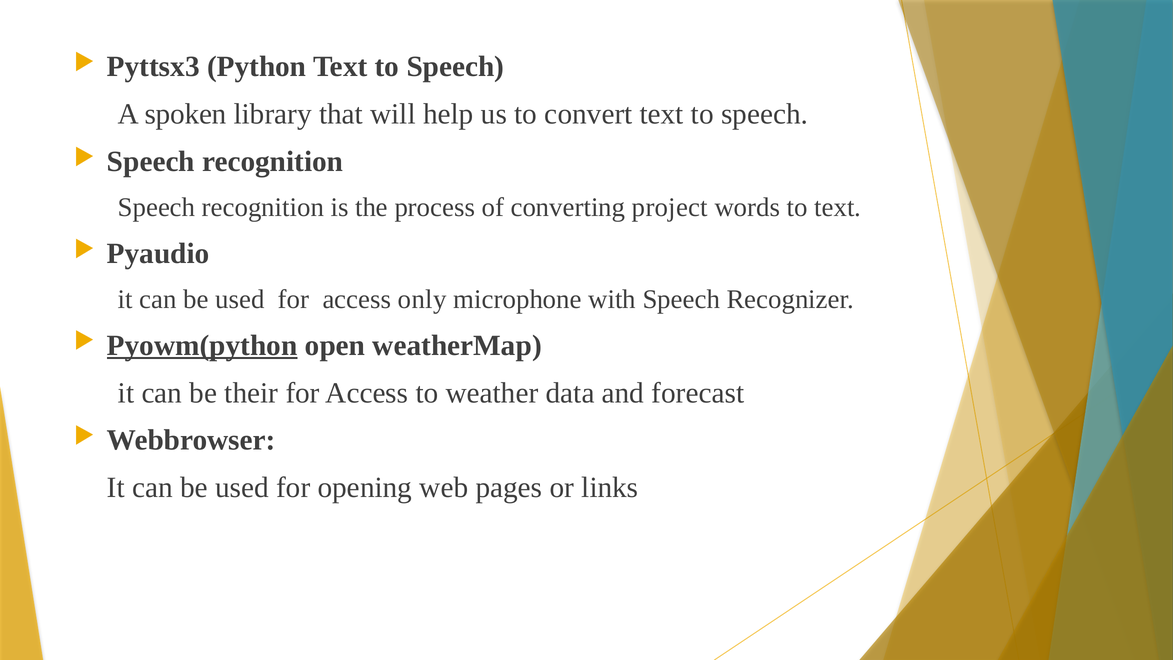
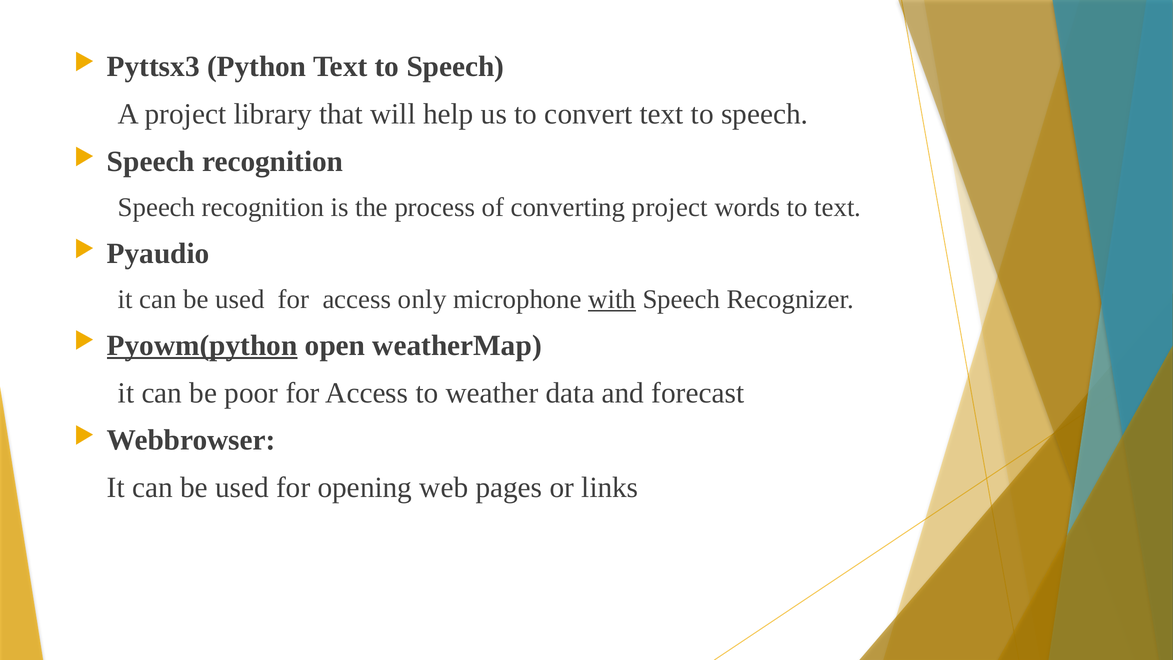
A spoken: spoken -> project (185, 114)
with underline: none -> present (612, 299)
their: their -> poor (251, 393)
